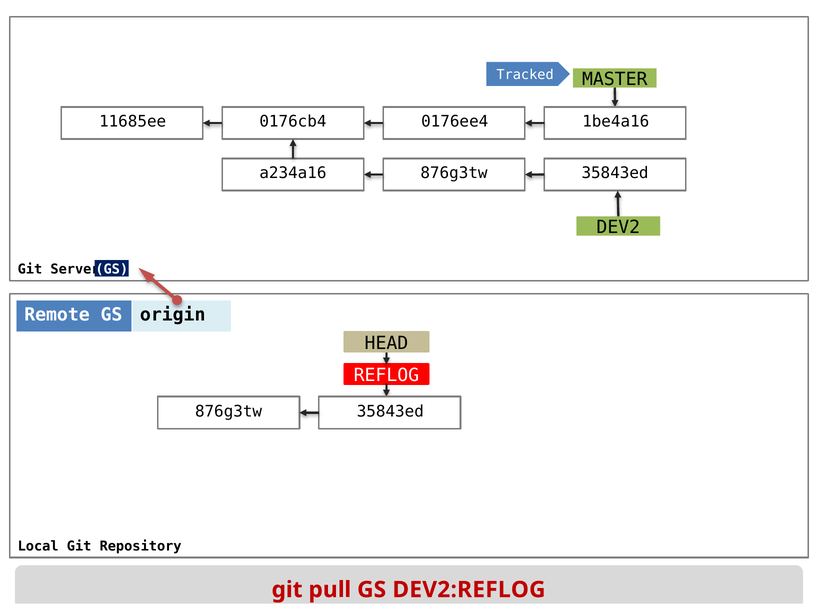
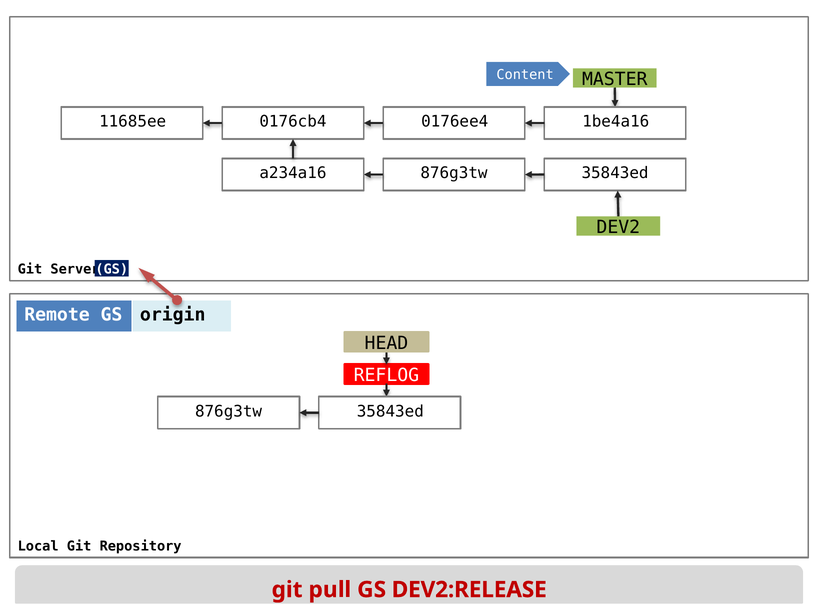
Tracked: Tracked -> Content (525, 75)
DEV2:REFLOG: DEV2:REFLOG -> DEV2:RELEASE (469, 590)
